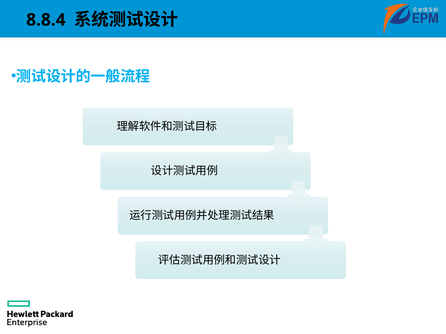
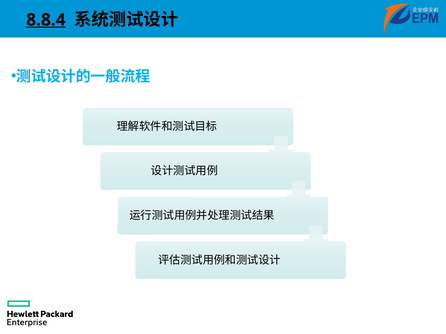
8.8.4 underline: none -> present (46, 20)
